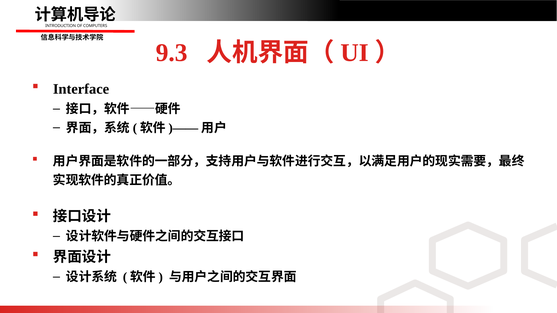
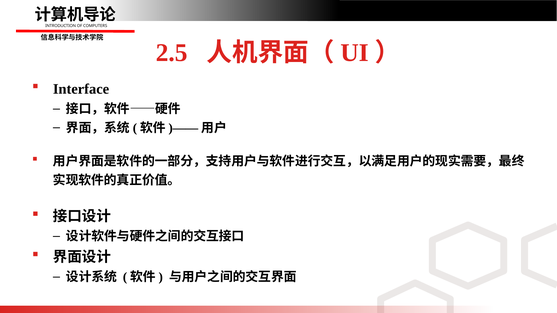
9.3: 9.3 -> 2.5 (172, 53)
